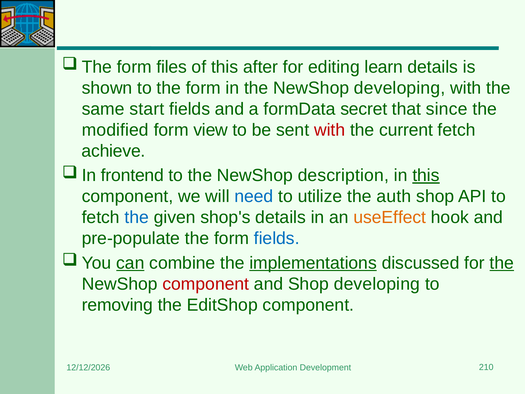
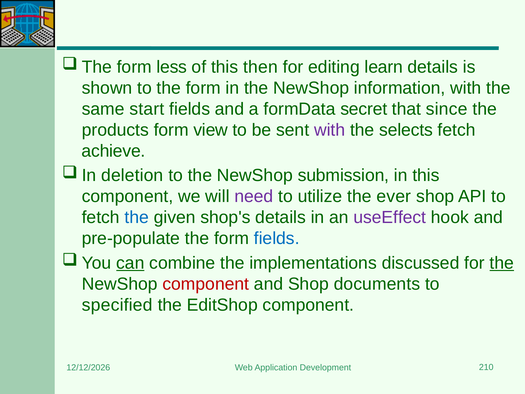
files: files -> less (172, 67)
after: after -> then (261, 67)
NewShop developing: developing -> information (400, 88)
modified: modified -> products (115, 130)
with colour: red -> purple (330, 130)
current: current -> selects (406, 130)
frontend: frontend -> deletion (132, 175)
description: description -> submission (343, 175)
this underline: present -> none (426, 175)
need colour: blue -> purple (254, 196)
auth: auth -> ever (394, 196)
useEffect colour: orange -> purple (390, 217)
implementations underline: present -> none (313, 263)
Shop developing: developing -> documents (377, 284)
removing: removing -> specified (117, 305)
